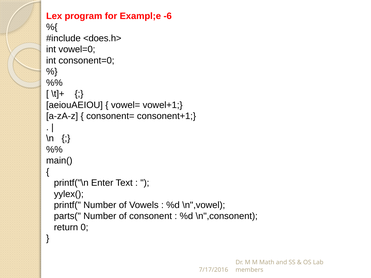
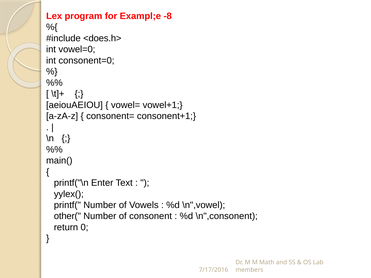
-6: -6 -> -8 (168, 16)
parts(: parts( -> other( (67, 216)
